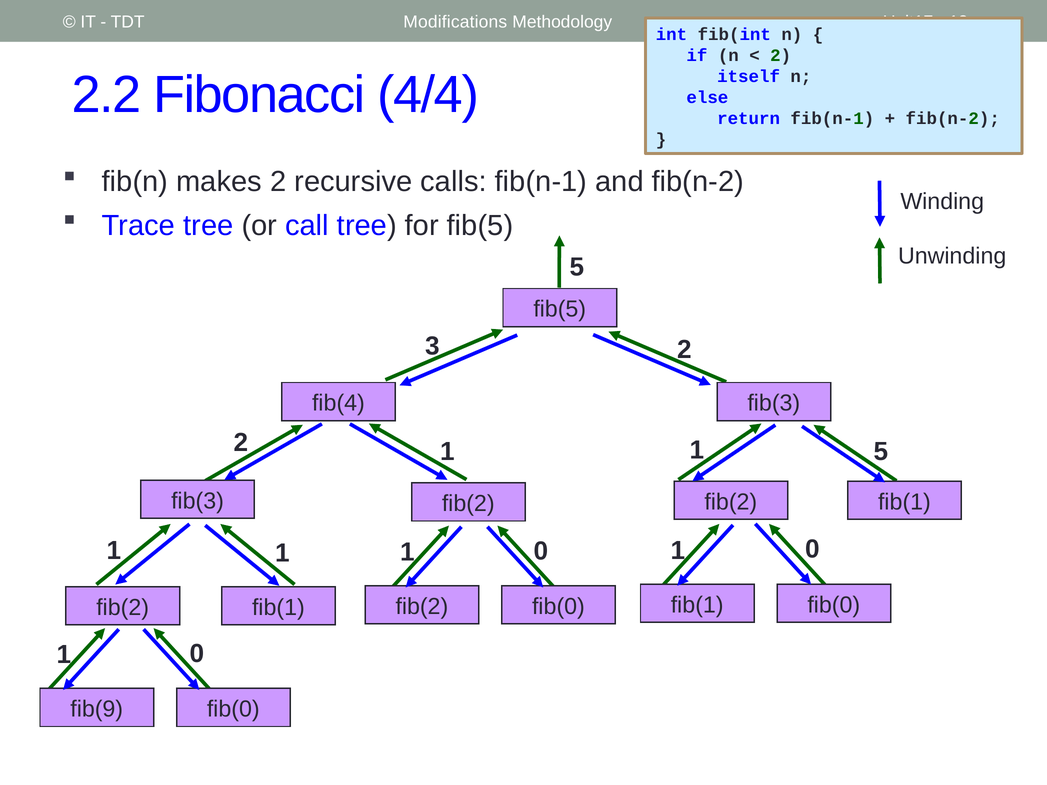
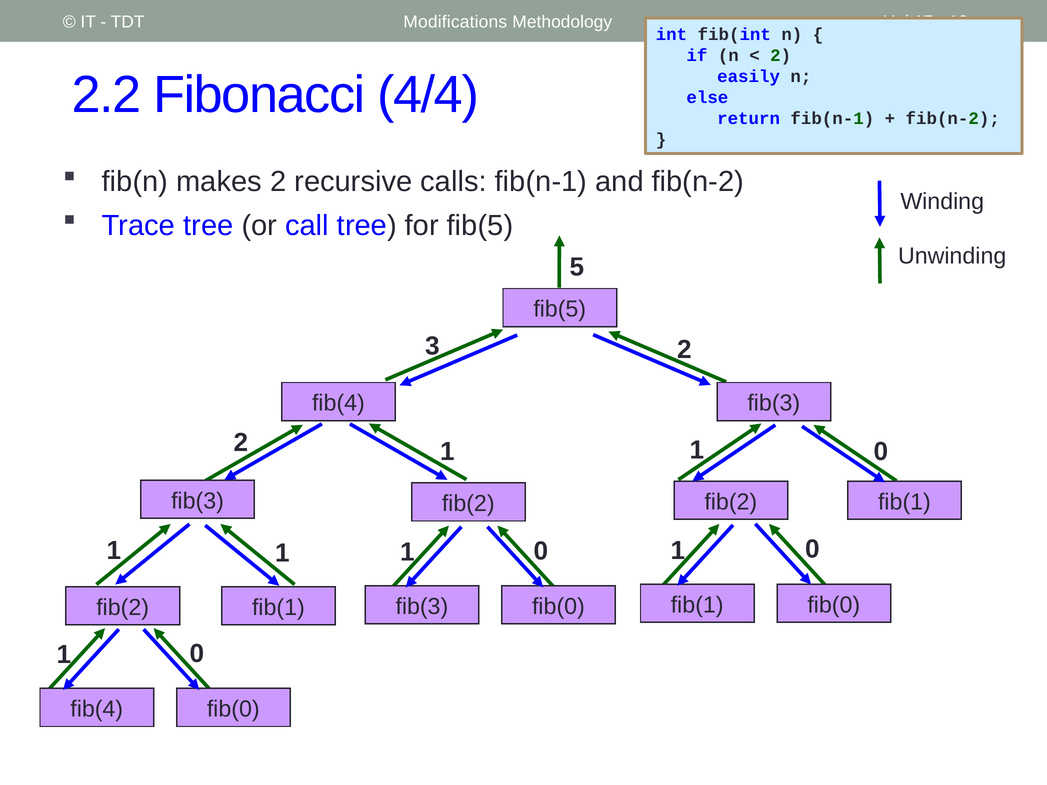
itself: itself -> easily (749, 76)
1 5: 5 -> 0 (881, 452)
fib(2: fib(2 -> fib(3 (422, 607)
fib(9: fib(9 -> fib(4 (97, 709)
